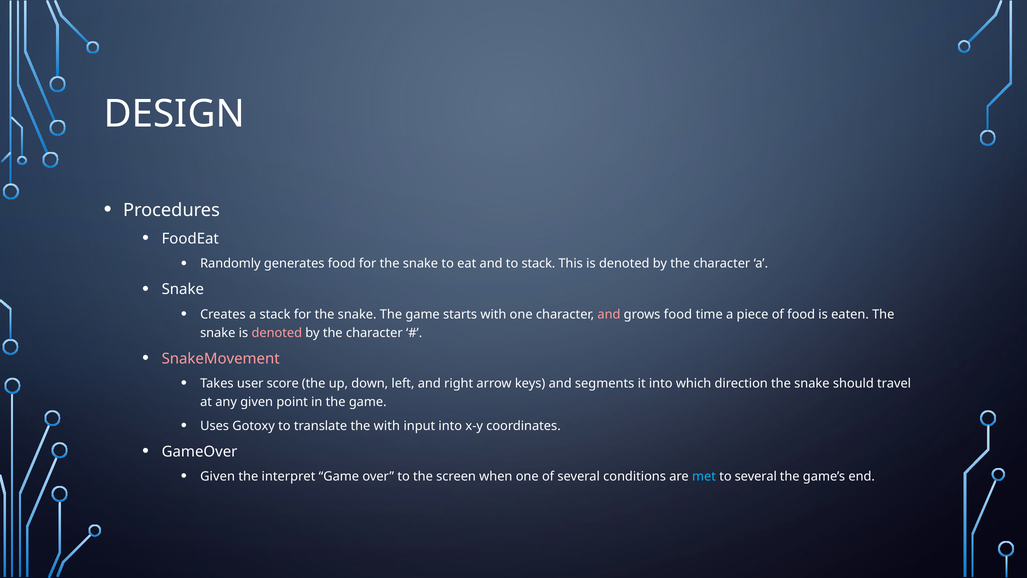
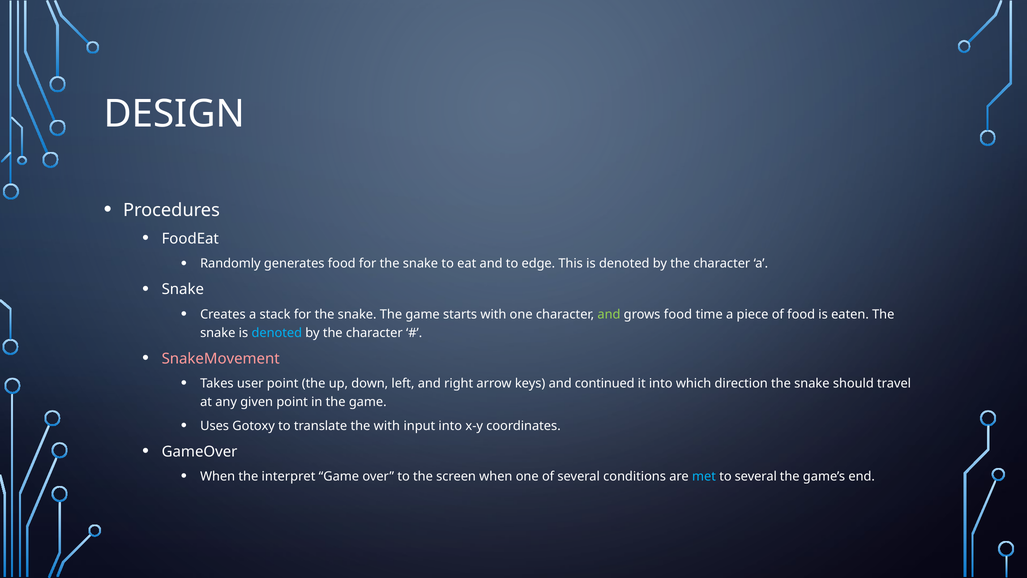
to stack: stack -> edge (538, 263)
and colour: pink -> light green (609, 314)
denoted colour: pink -> light blue (277, 333)
user score: score -> point (283, 383)
segments: segments -> continued (605, 383)
Given: Given -> When (218, 476)
